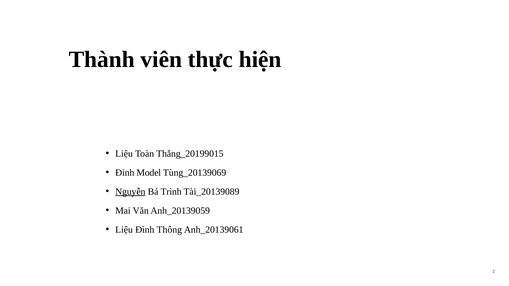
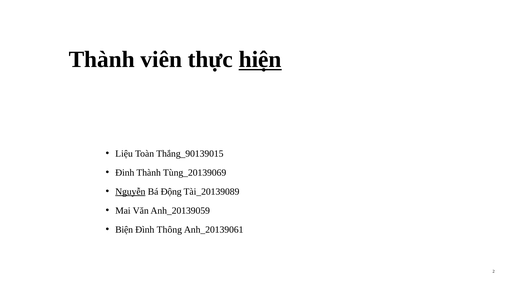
hiện underline: none -> present (260, 60)
Thắng_20199015: Thắng_20199015 -> Thắng_90139015 (190, 154)
Đinh Model: Model -> Thành (149, 173)
Trình: Trình -> Động (171, 192)
Liệu: Liệu -> Biện (124, 230)
